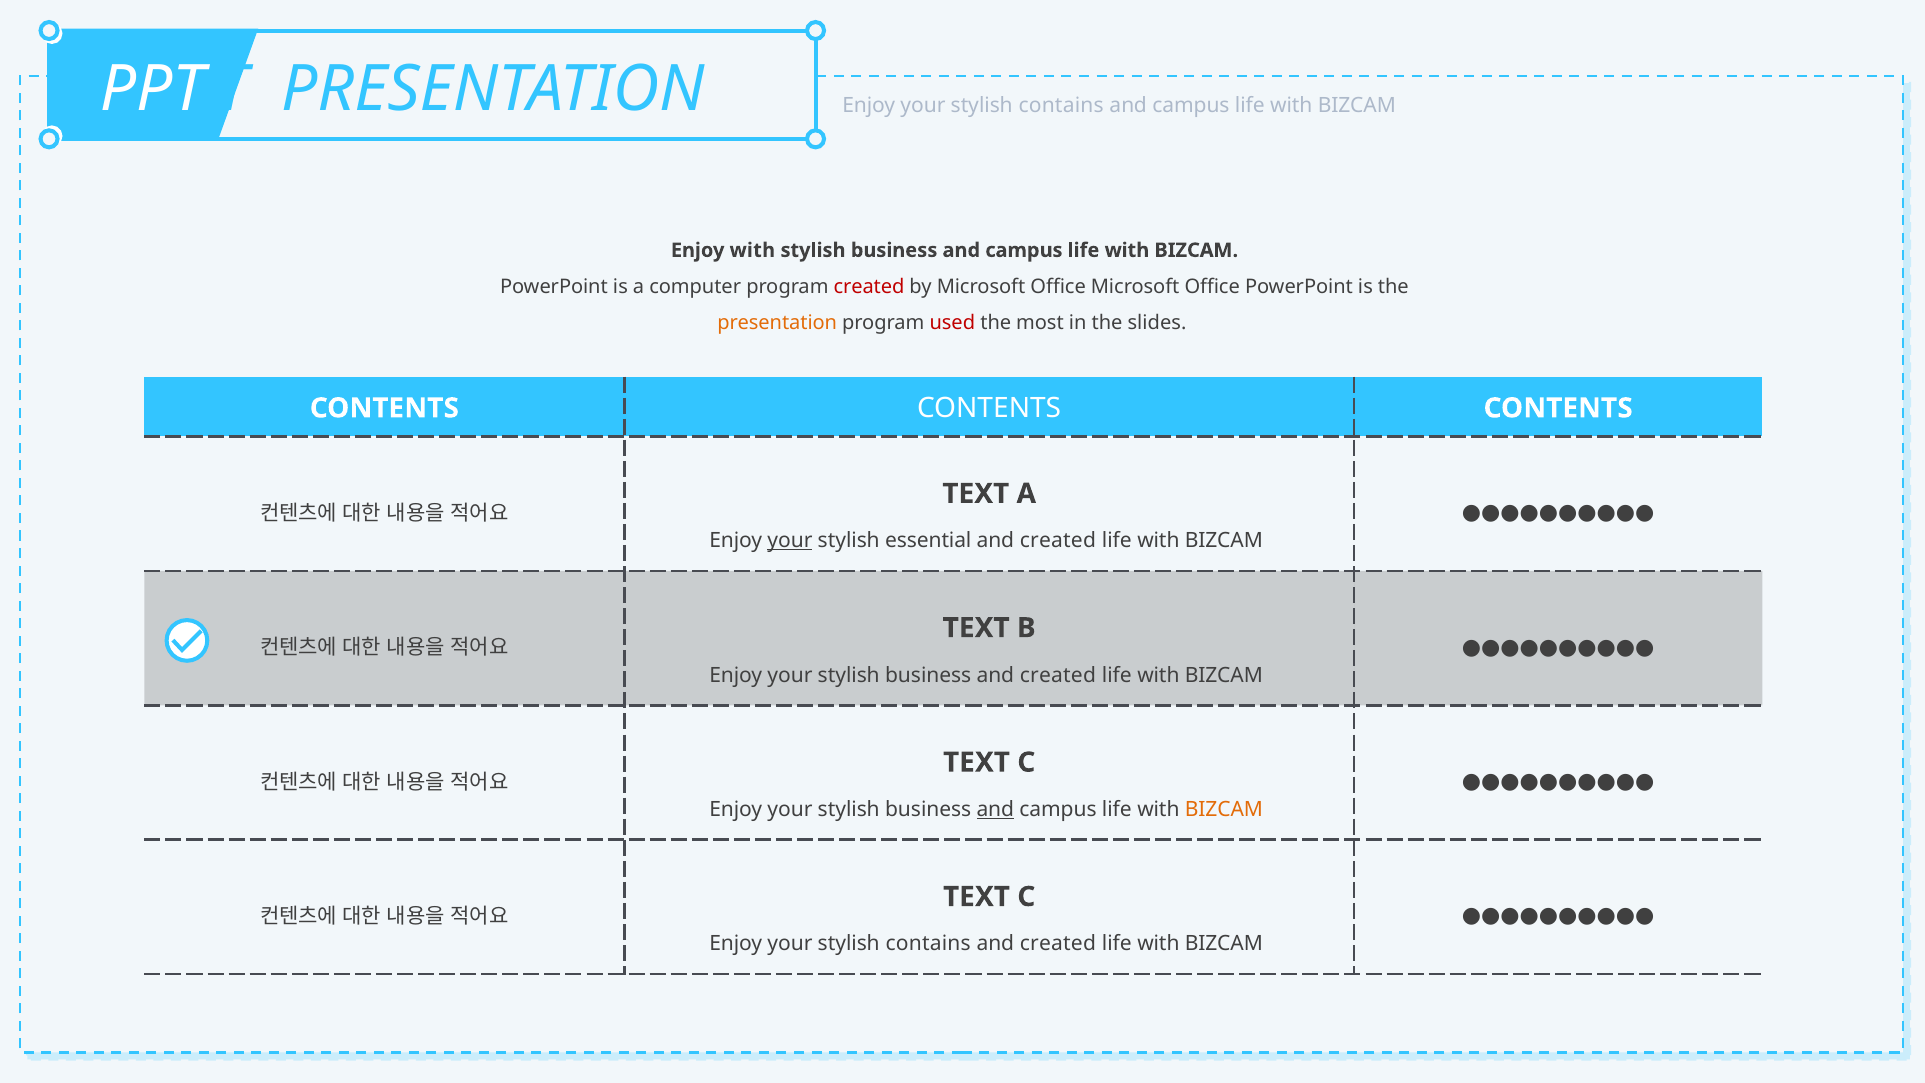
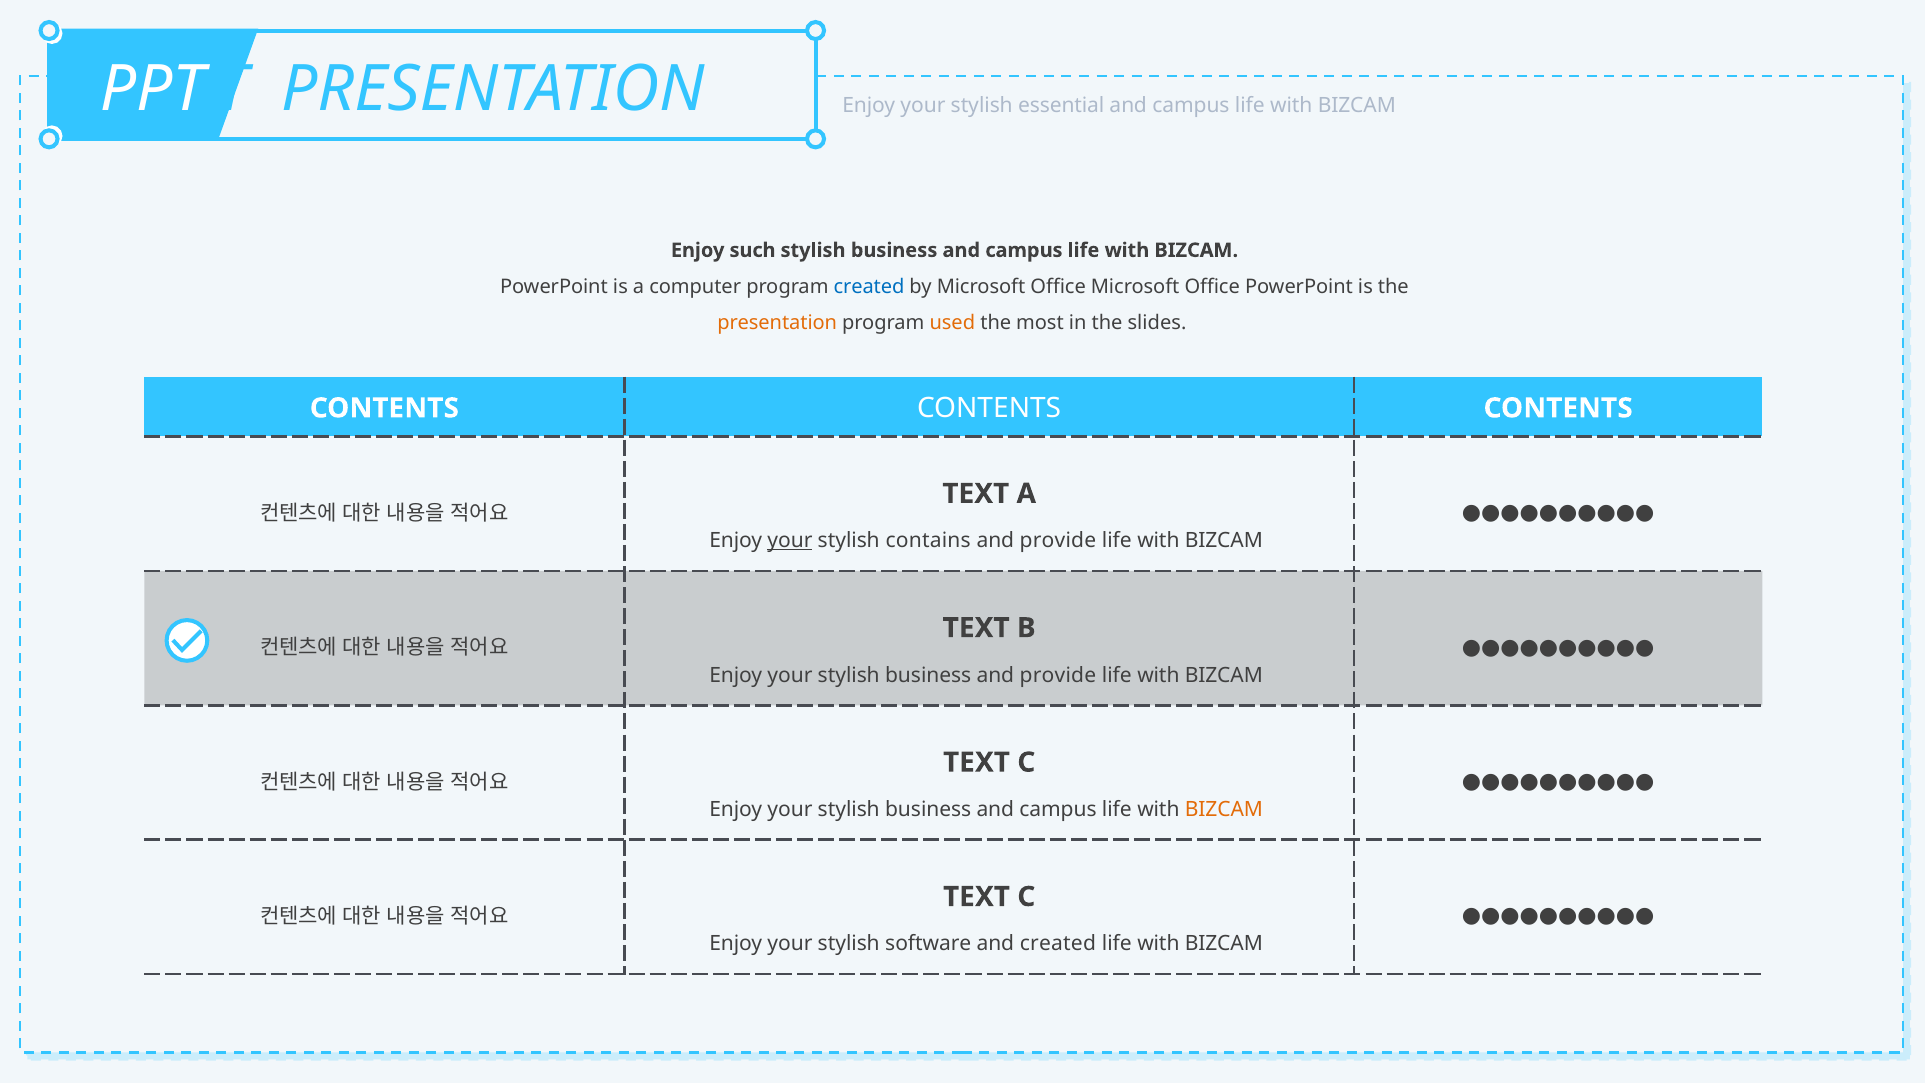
contains: contains -> essential (1061, 106)
Enjoy with: with -> such (753, 250)
created colour: red -> blue (869, 286)
used colour: red -> orange (952, 323)
essential: essential -> contains (928, 541)
created: created -> provide (1058, 541)
business and created: created -> provide (1058, 675)
and underline: present -> none (995, 809)
contains: contains -> software (928, 944)
